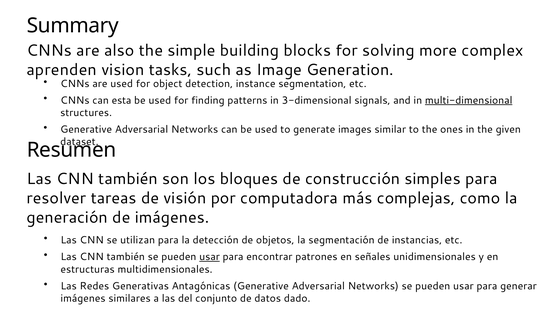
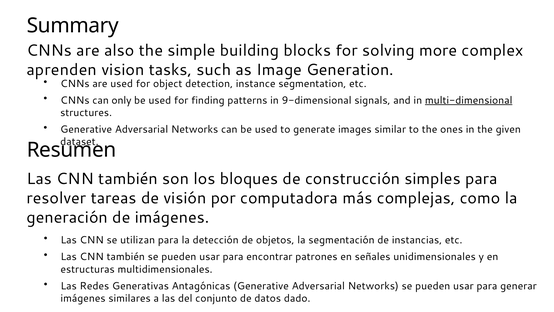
esta: esta -> only (121, 100)
3-dimensional: 3-dimensional -> 9-dimensional (317, 100)
usar underline: present -> none (210, 257)
